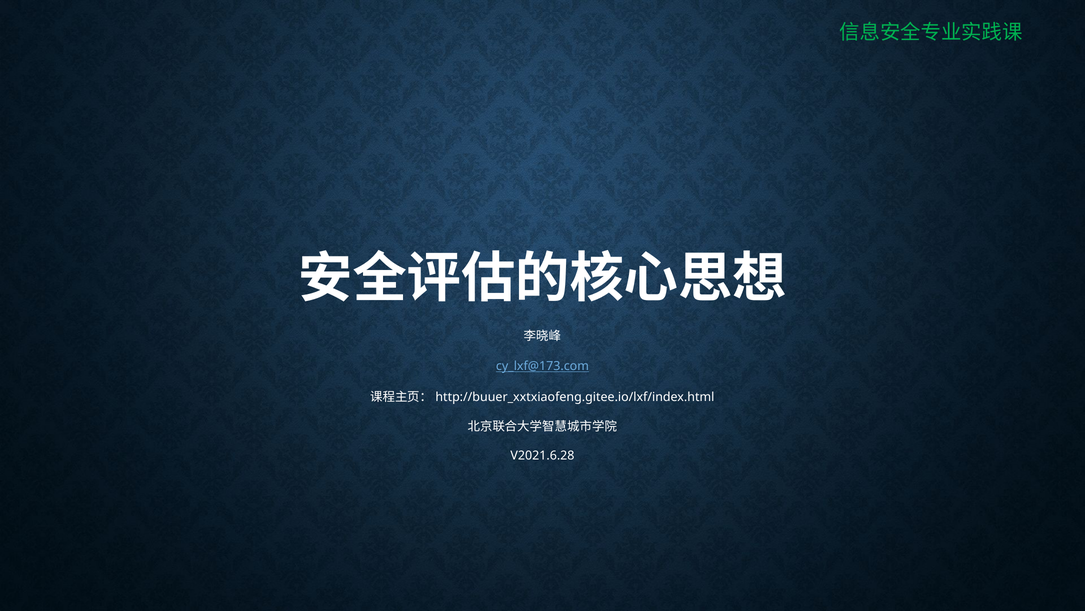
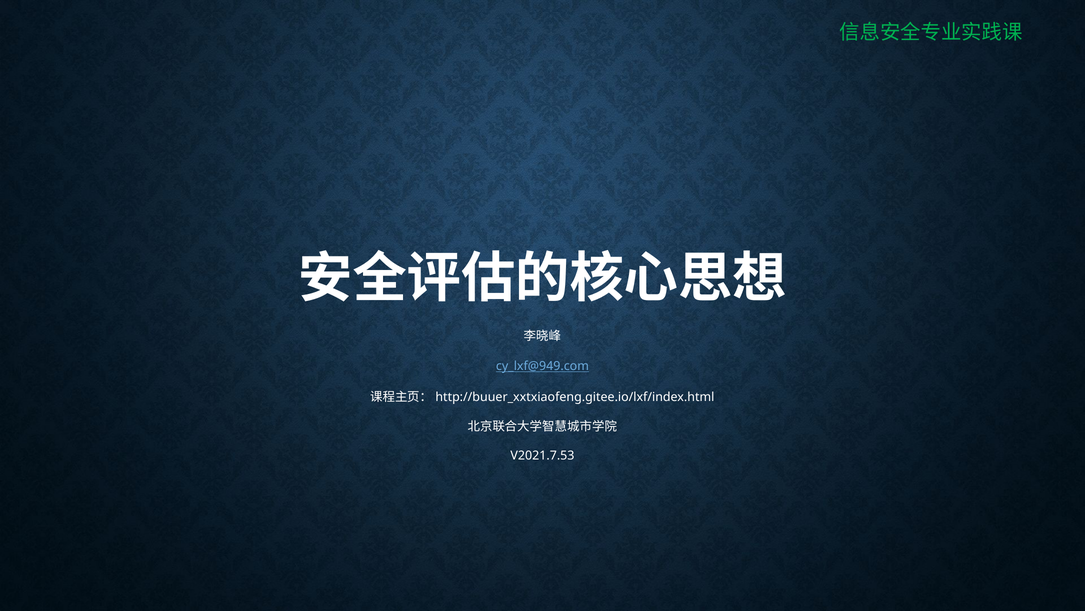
cy_lxf@173.com: cy_lxf@173.com -> cy_lxf@949.com (542, 366)
V2021.6.28: V2021.6.28 -> V2021.7.53 (542, 455)
